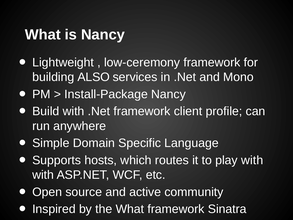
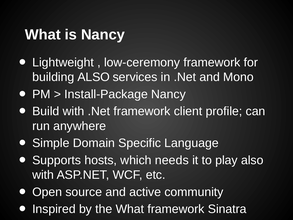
routes: routes -> needs (172, 160)
play with: with -> also (252, 160)
